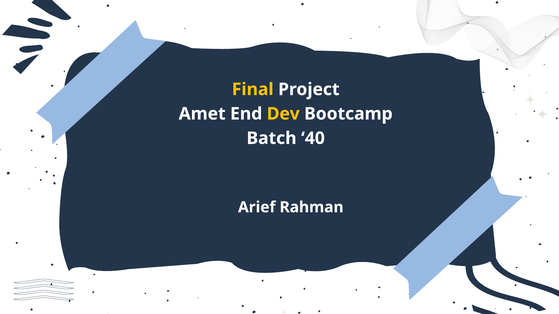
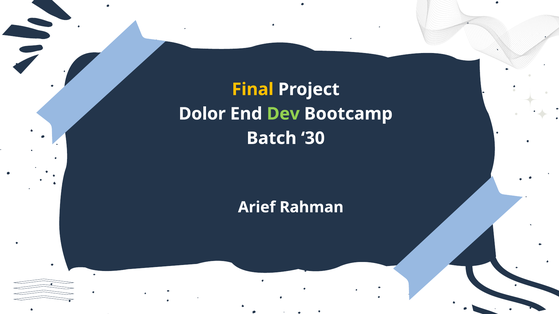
Amet: Amet -> Dolor (202, 114)
Dev colour: yellow -> light green (283, 114)
40: 40 -> 30 (313, 138)
